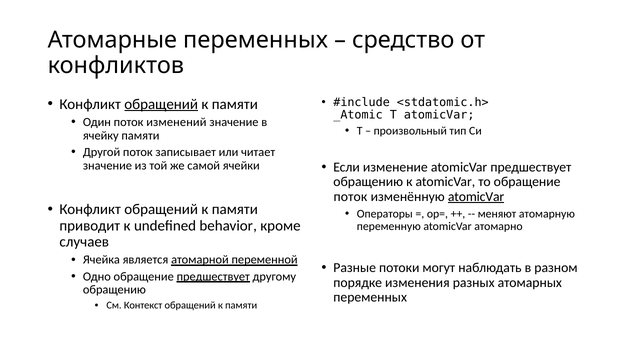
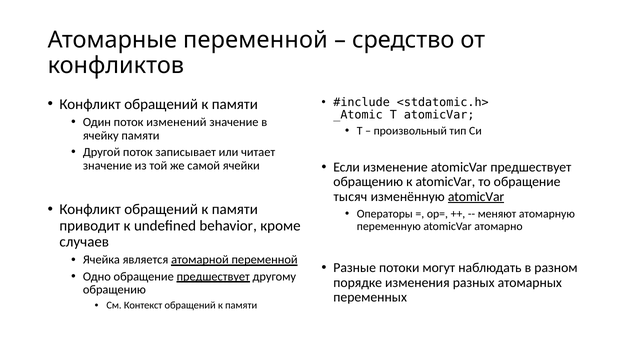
Атомарные переменных: переменных -> переменной (255, 40)
обращений underline: present -> none (161, 104)
поток: поток -> тысяч (350, 197)
